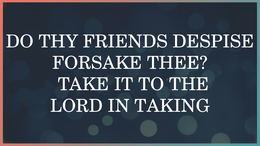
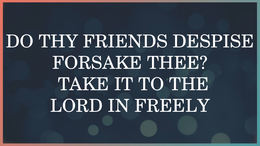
TAKING: TAKING -> FREELY (172, 106)
